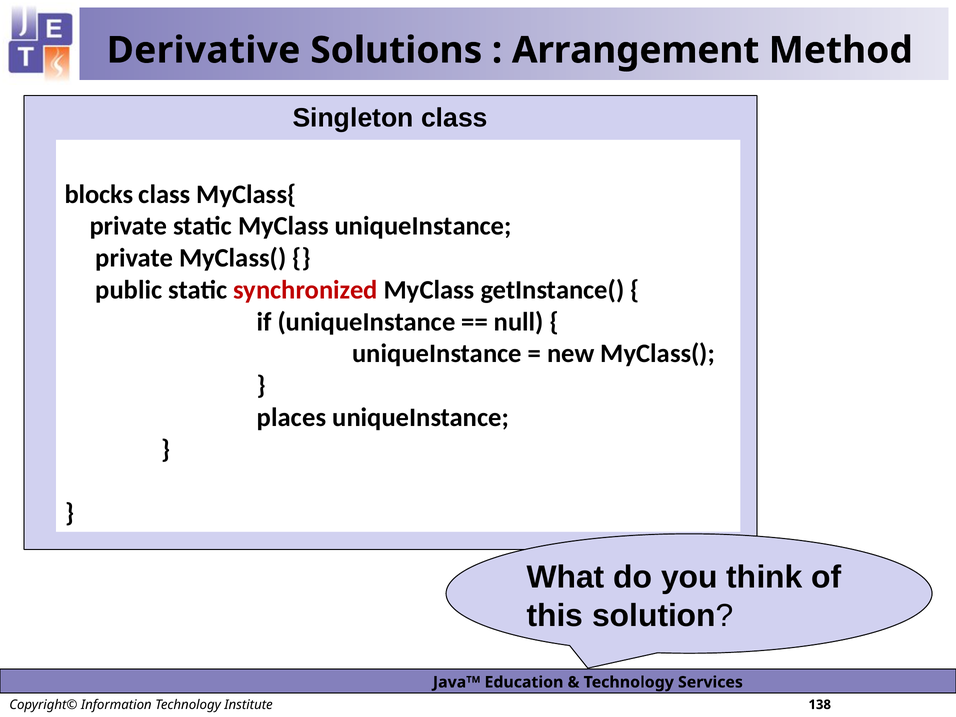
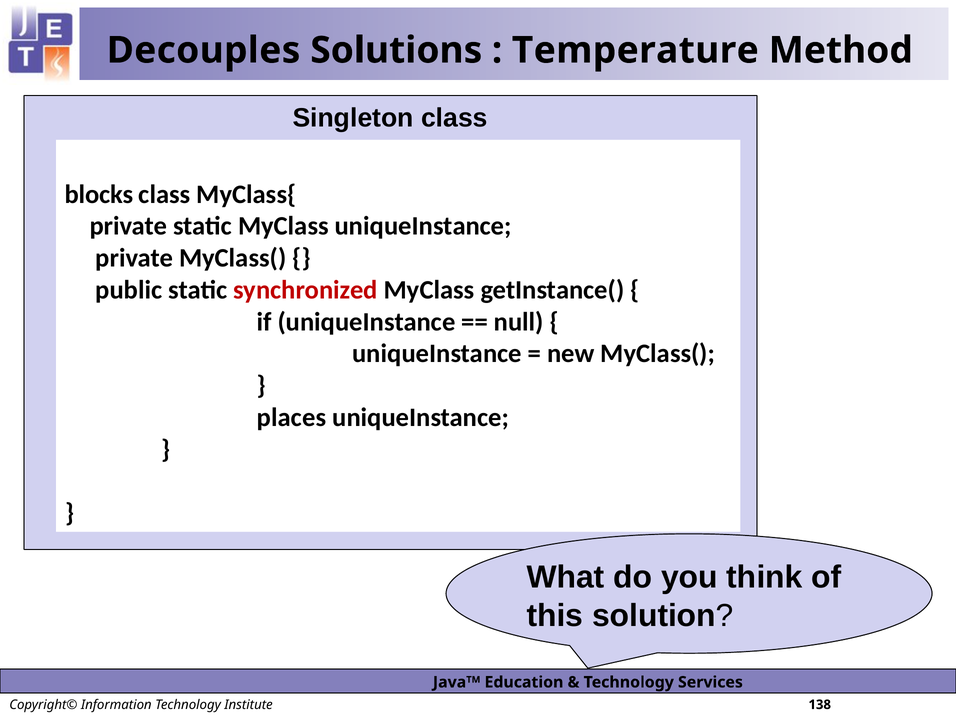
Derivative: Derivative -> Decouples (204, 50)
Arrangement: Arrangement -> Temperature (635, 50)
